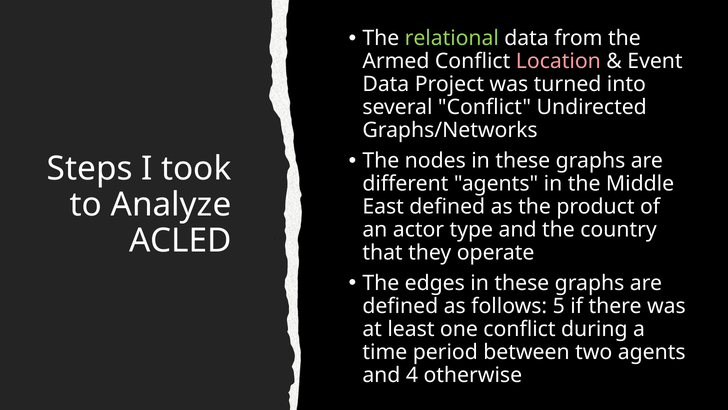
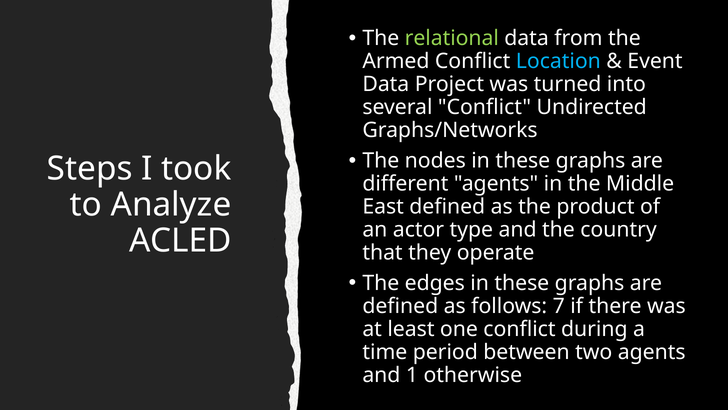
Location colour: pink -> light blue (558, 61)
5: 5 -> 7 (559, 306)
4: 4 -> 1 (412, 375)
